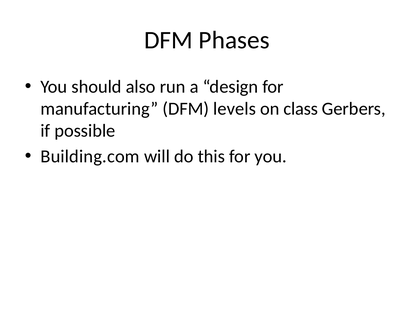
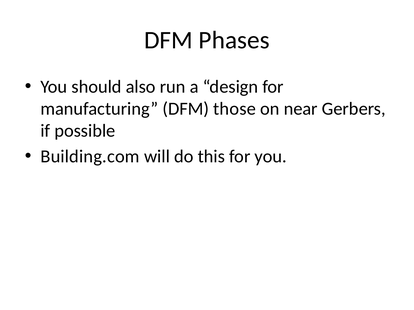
levels: levels -> those (235, 109)
class: class -> near (301, 109)
